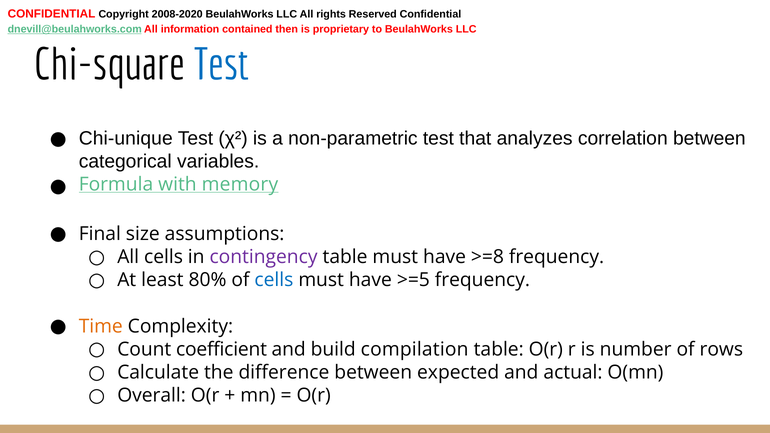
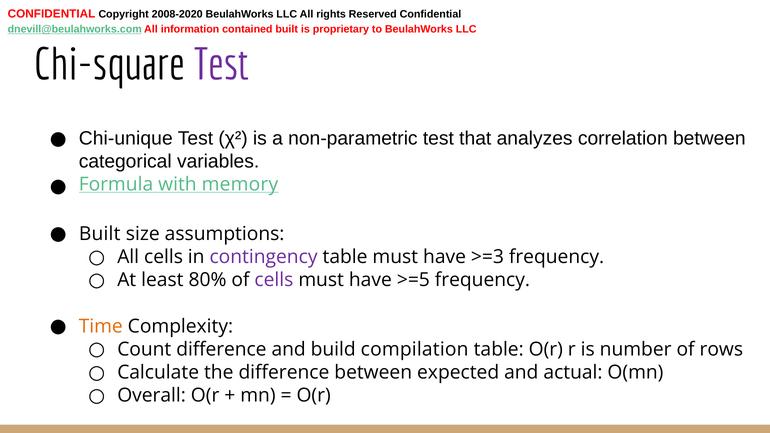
contained then: then -> built (287, 29)
Test colour: blue -> purple (221, 65)
Final: Final -> Built (100, 234)
>=8: >=8 -> >=3 (487, 257)
cells colour: blue -> purple (274, 280)
Count coefficient: coefficient -> difference (221, 349)
